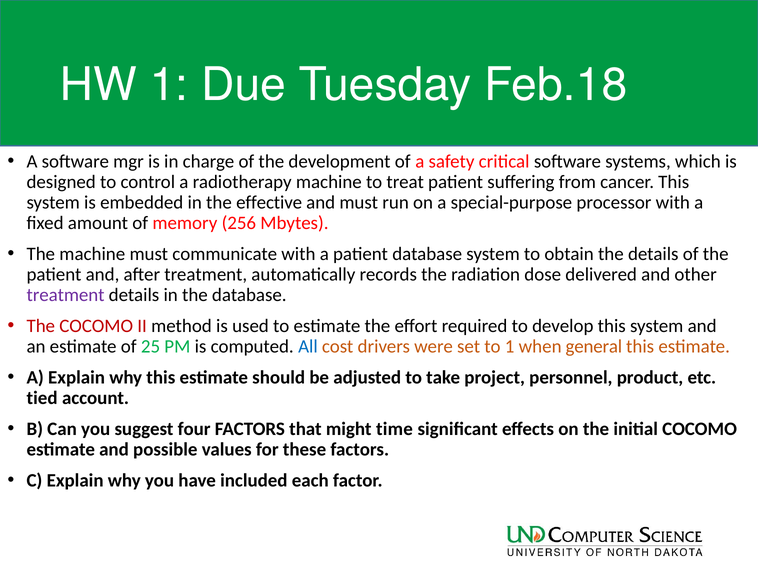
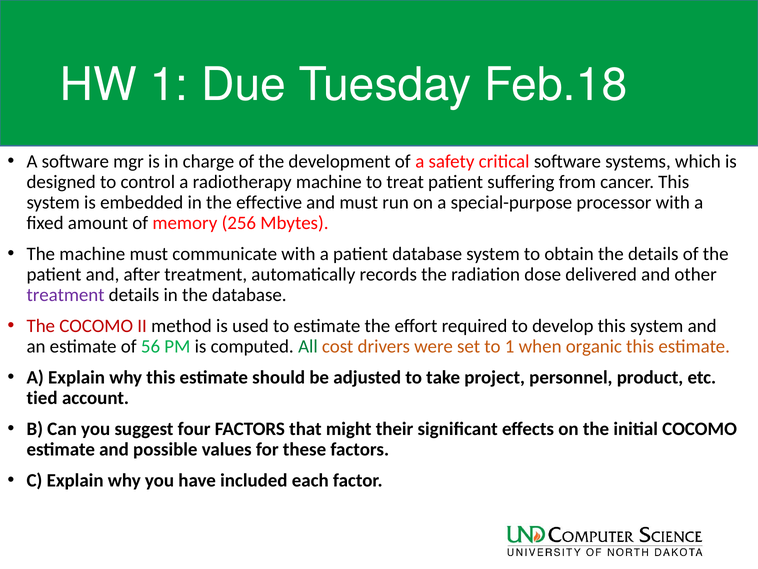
25: 25 -> 56 (151, 346)
All colour: blue -> green (308, 346)
general: general -> organic (594, 346)
time: time -> their (395, 428)
